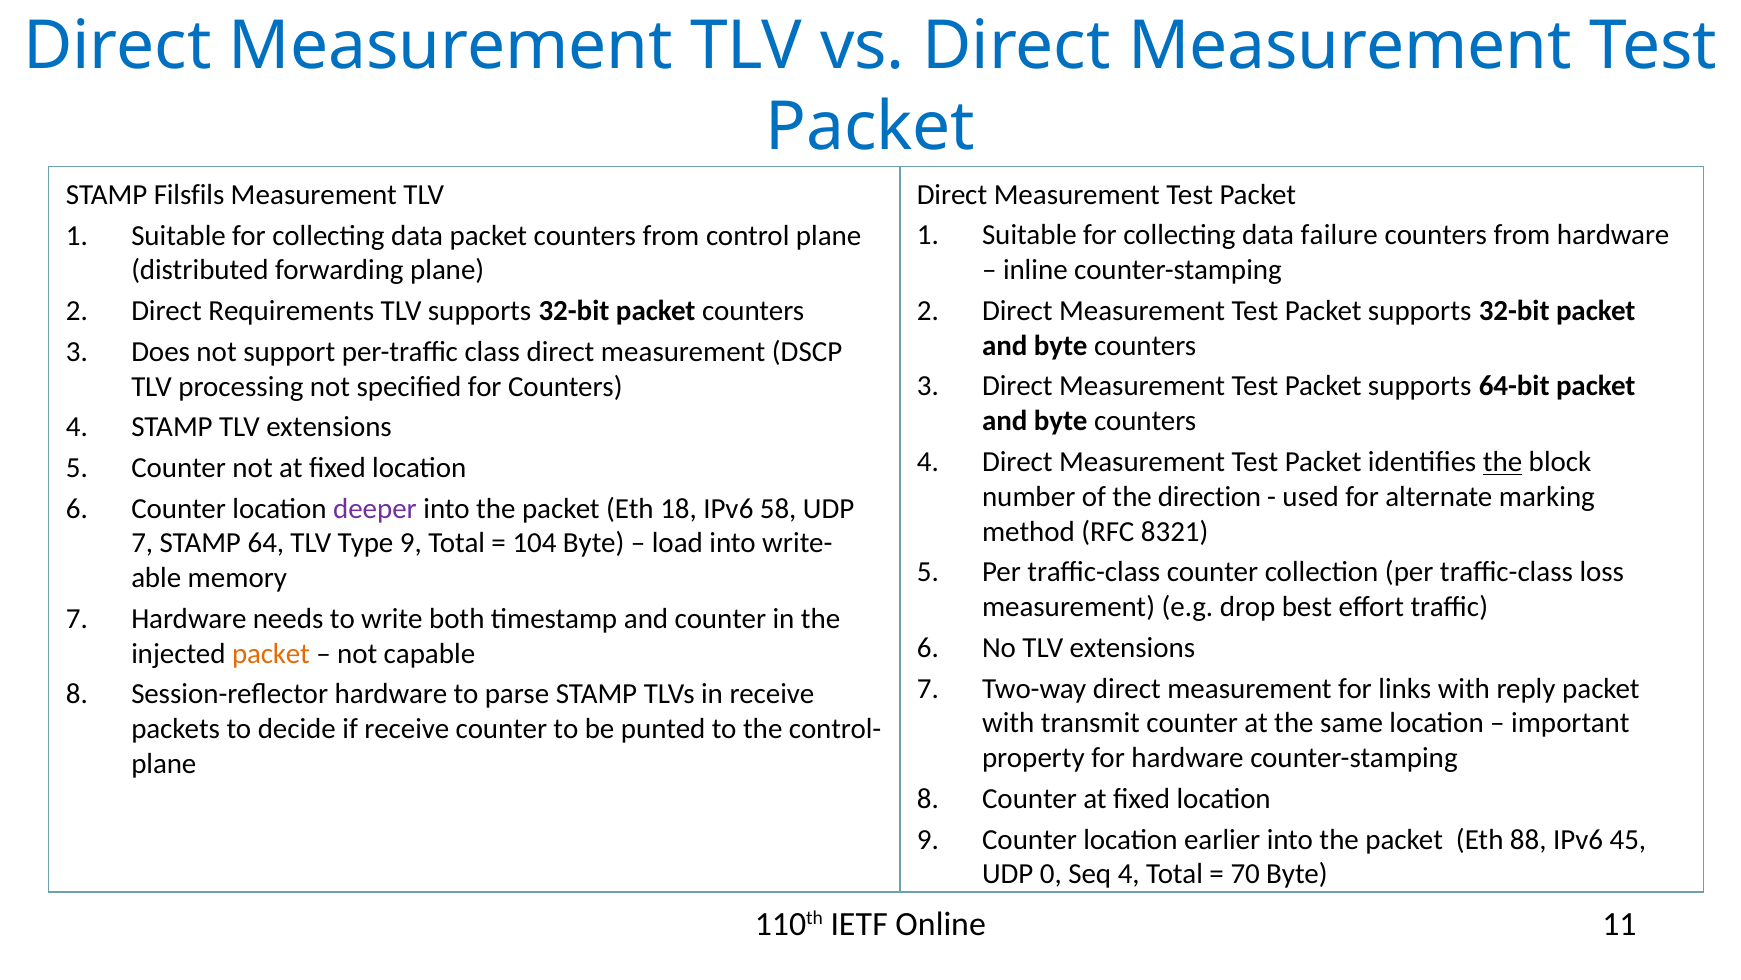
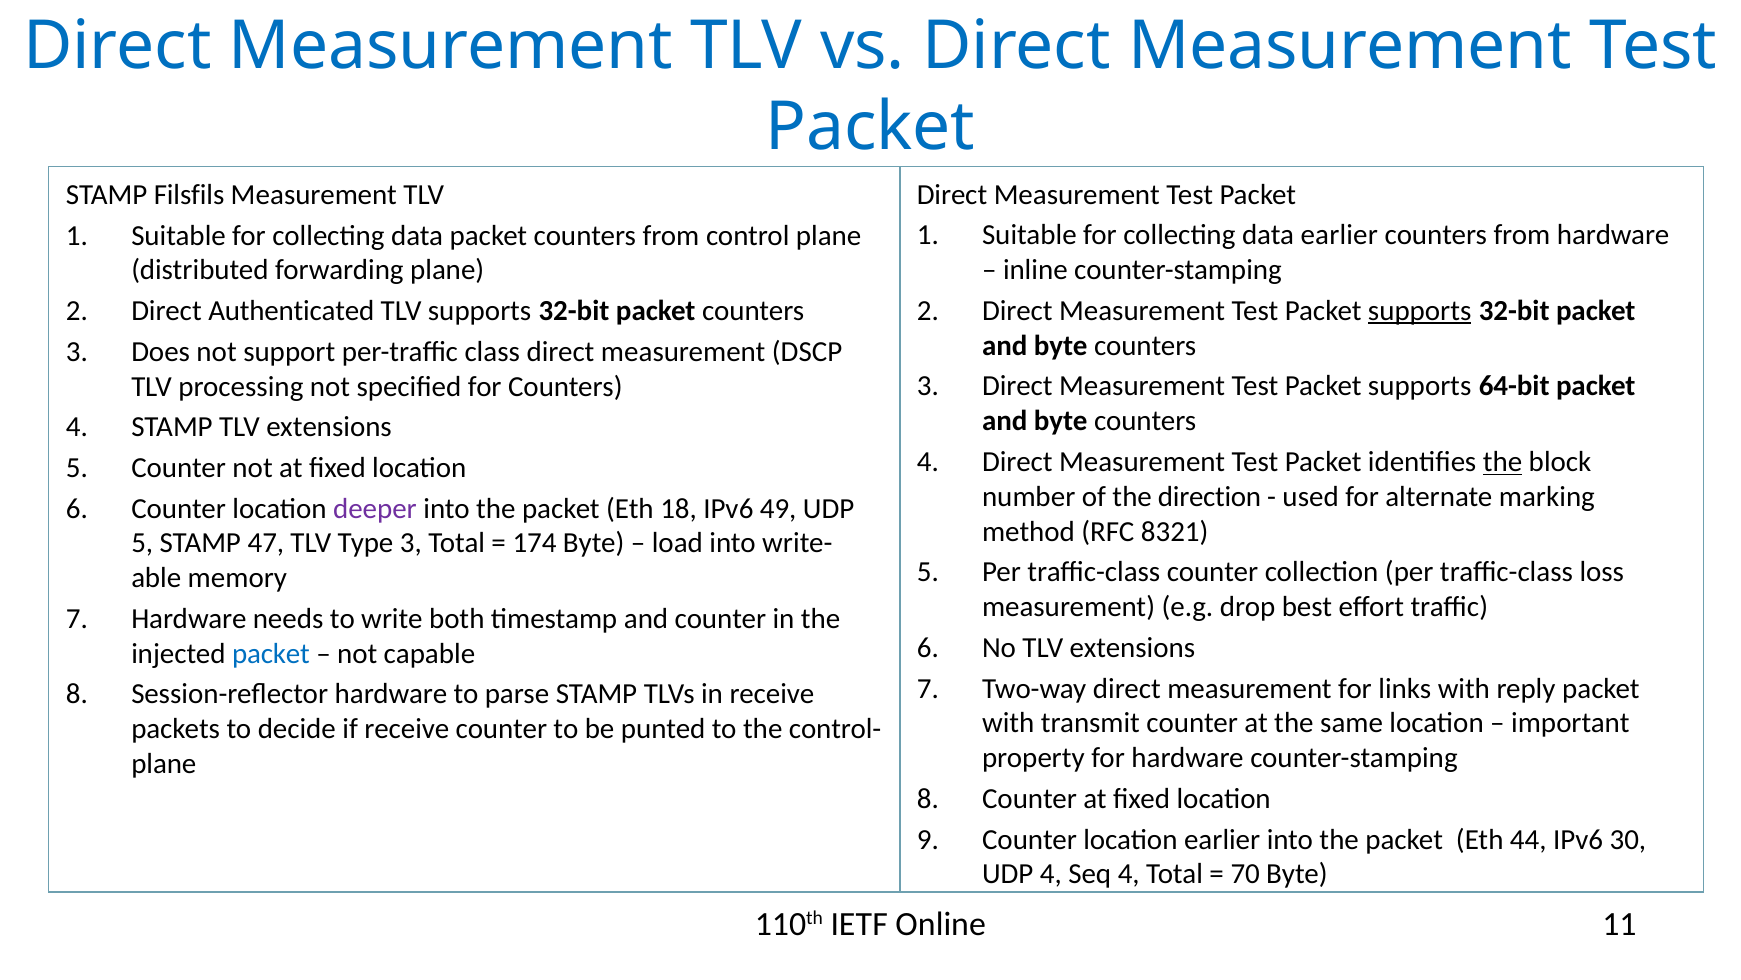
data failure: failure -> earlier (1339, 235)
Requirements: Requirements -> Authenticated (291, 311)
supports underline: none -> present (1420, 311)
58: 58 -> 49 (778, 508)
7: 7 -> 5 (142, 543)
64: 64 -> 47 (266, 543)
Type 9: 9 -> 3 (411, 543)
104: 104 -> 174 (535, 543)
packet colour: orange -> blue (271, 653)
88: 88 -> 44 (1528, 839)
45: 45 -> 30 (1628, 839)
UDP 0: 0 -> 4 (1051, 874)
